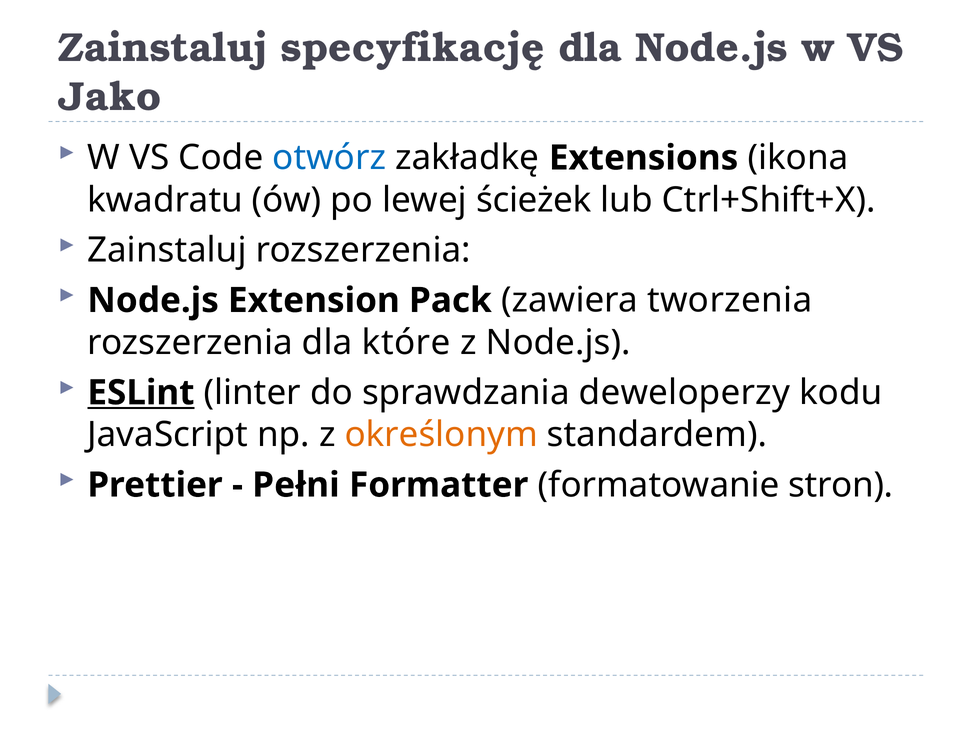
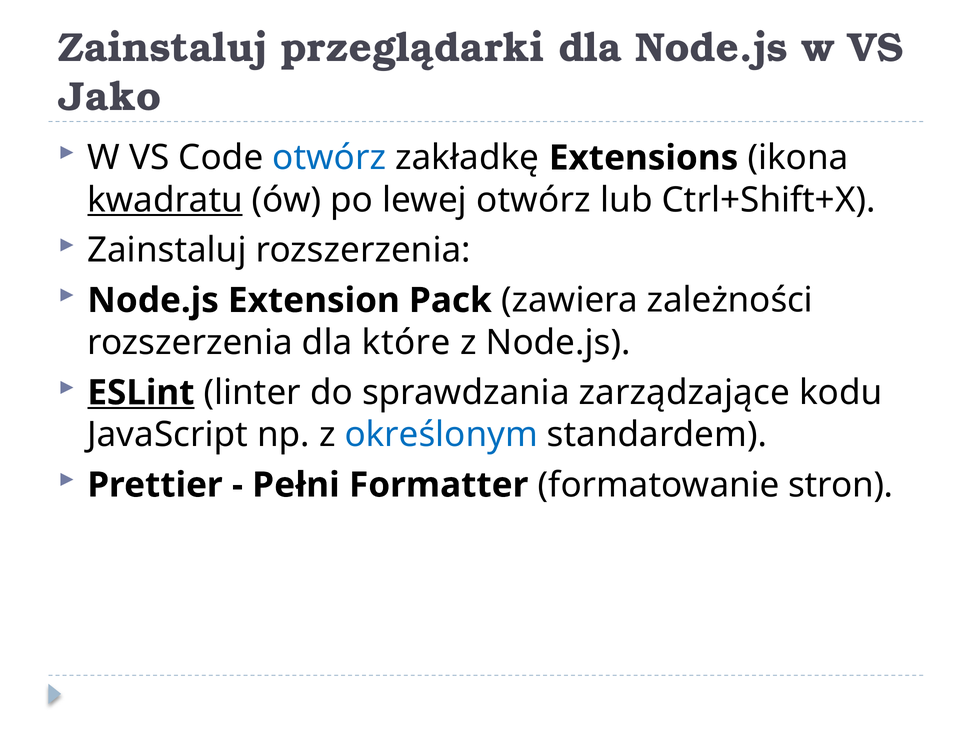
specyfikację: specyfikację -> przeglądarki (413, 48)
kwadratu underline: none -> present (165, 200)
lewej ścieżek: ścieżek -> otwórz (533, 200)
tworzenia: tworzenia -> zależności (730, 300)
deweloperzy: deweloperzy -> zarządzające (684, 393)
określonym colour: orange -> blue (441, 435)
